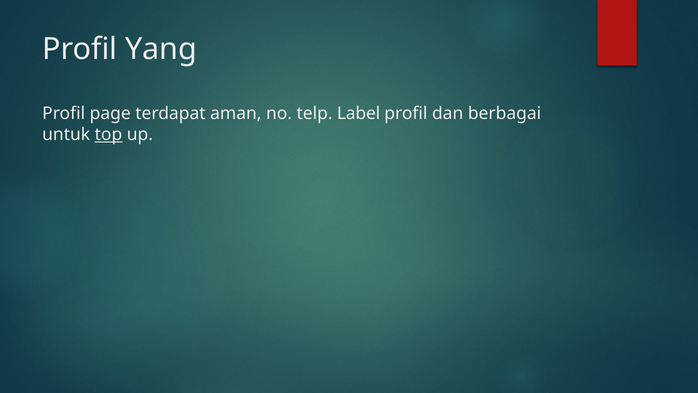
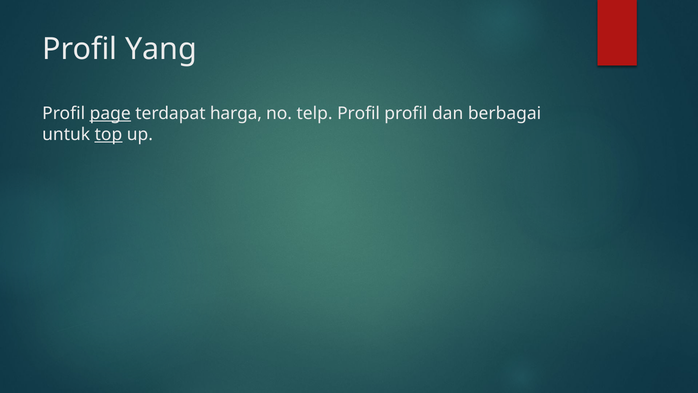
page underline: none -> present (110, 114)
aman: aman -> harga (236, 114)
telp Label: Label -> Profil (359, 114)
